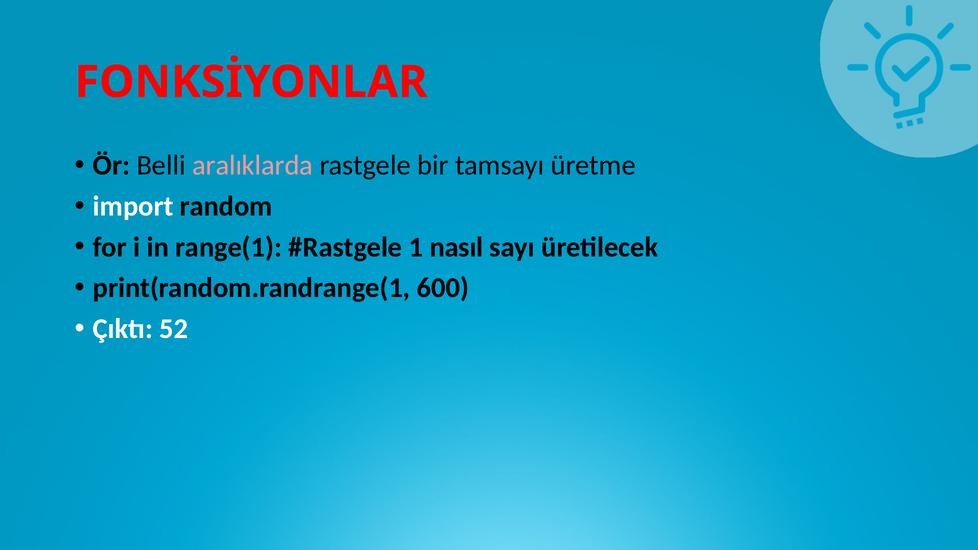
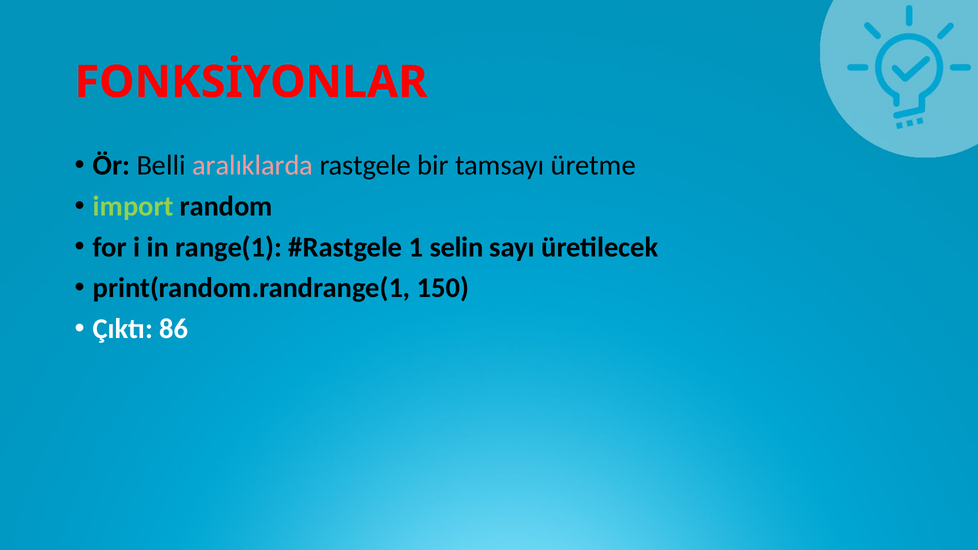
import colour: white -> light green (133, 206)
nasıl: nasıl -> selin (456, 247)
600: 600 -> 150 (443, 288)
52: 52 -> 86 (174, 329)
